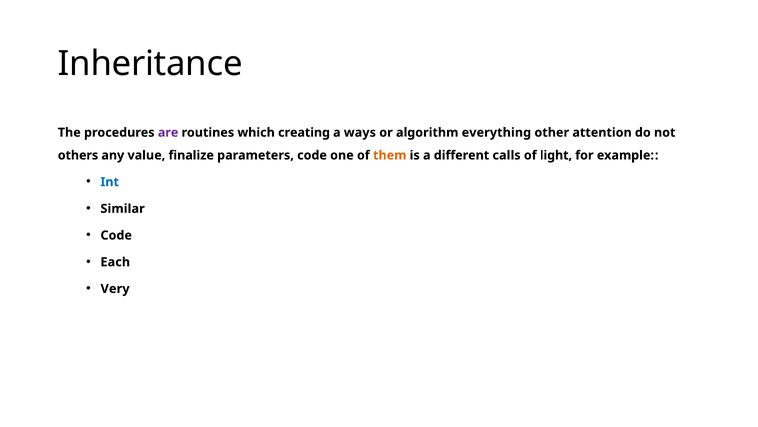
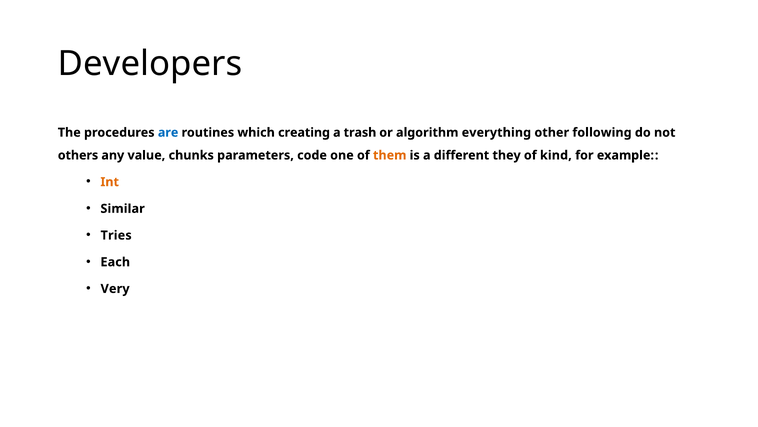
Inheritance: Inheritance -> Developers (150, 64)
are colour: purple -> blue (168, 132)
ways: ways -> trash (360, 132)
attention: attention -> following (602, 132)
finalize: finalize -> chunks (191, 155)
calls: calls -> they (507, 155)
light: light -> kind (556, 155)
Int colour: blue -> orange (110, 182)
Code: Code -> Tries (116, 235)
